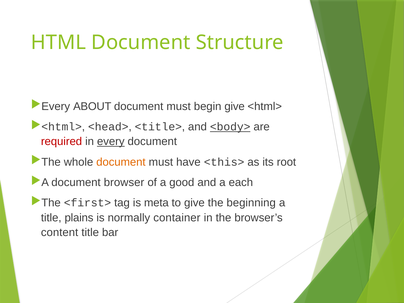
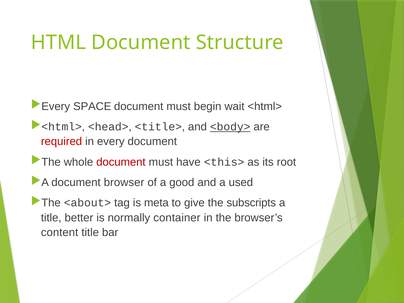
ABOUT: ABOUT -> SPACE (92, 106)
begin give: give -> wait (234, 106)
every underline: present -> none (111, 142)
document colour: orange -> red (121, 162)
each: each -> used (241, 183)
<first>: <first> -> <about> (87, 203)
beginning: beginning -> subscripts (251, 203)
plains: plains -> better (79, 218)
